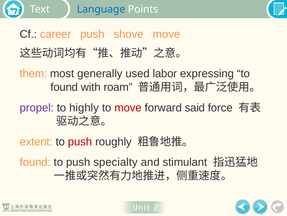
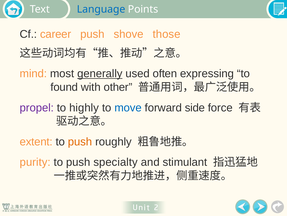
shove move: move -> those (167, 34)
them: them -> mind (33, 73)
generally underline: none -> present (100, 73)
labor: labor -> often (165, 73)
roam: roam -> other (118, 87)
move colour: red -> blue (128, 107)
said: said -> side (195, 107)
push colour: red -> orange (80, 141)
found: found -> purity (35, 162)
